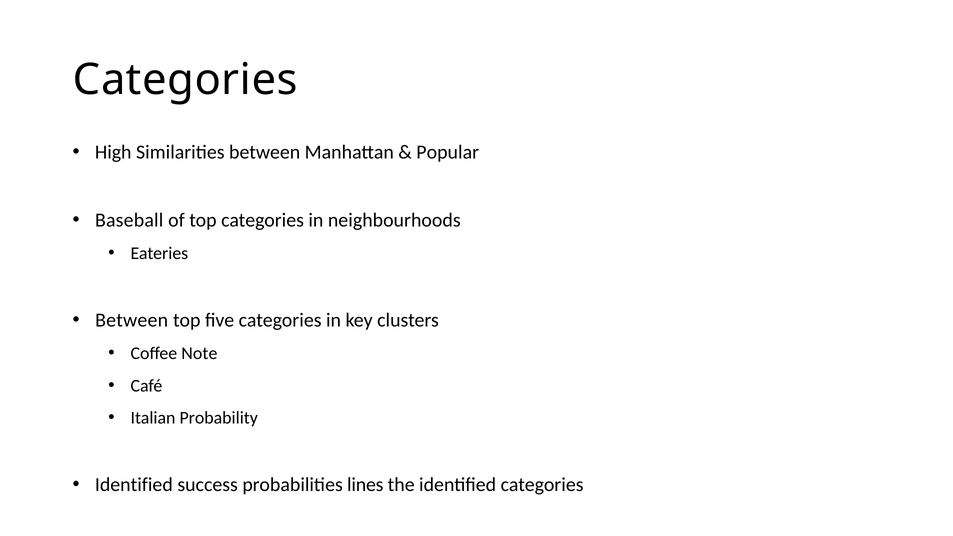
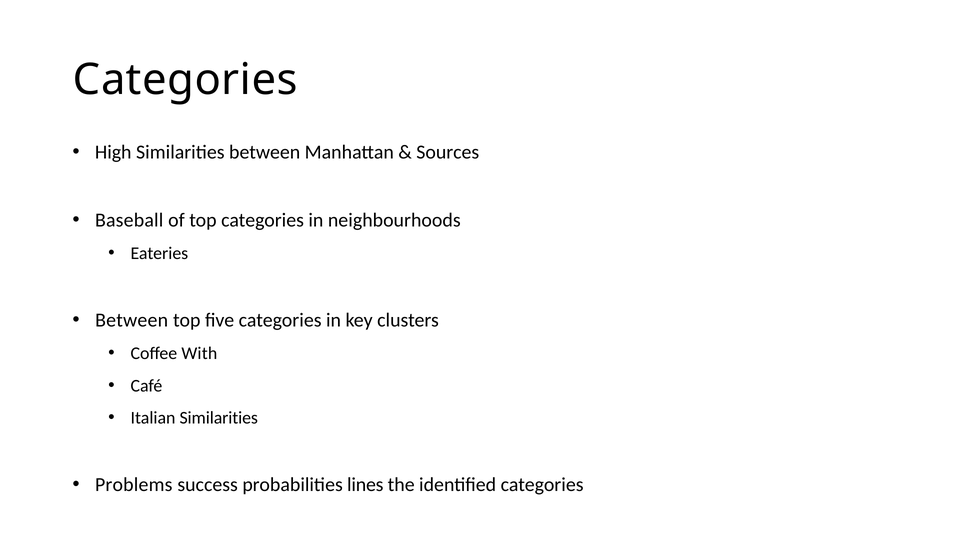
Popular: Popular -> Sources (448, 152)
Note: Note -> With (199, 354)
Italian Probability: Probability -> Similarities (219, 418)
Identified: Identified -> Problems (134, 485)
